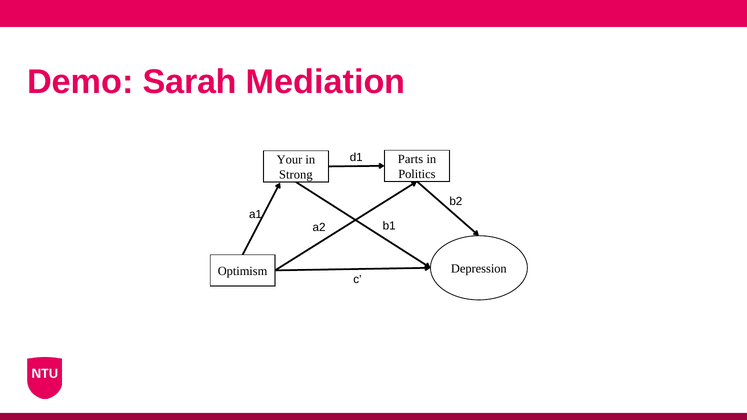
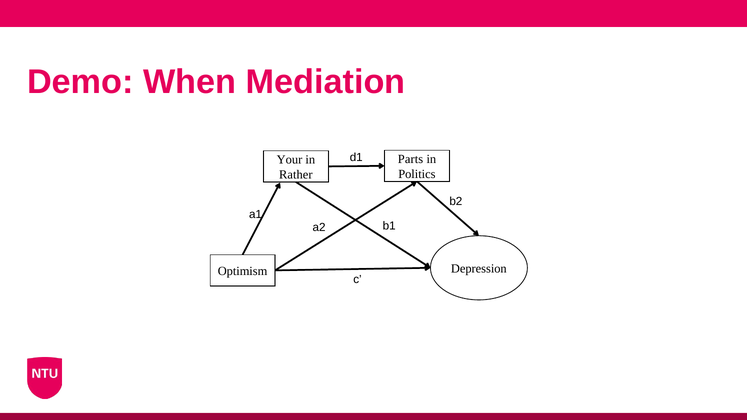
Sarah: Sarah -> When (190, 82)
Strong: Strong -> Rather (296, 175)
